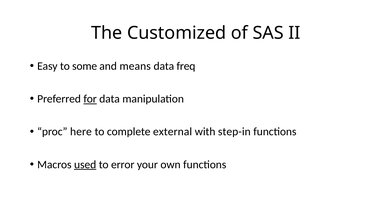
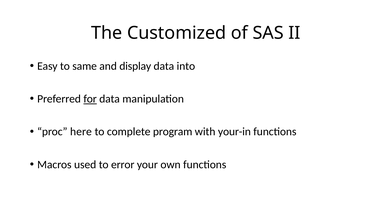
some: some -> same (85, 66)
means: means -> display (135, 66)
freq: freq -> into (186, 66)
external: external -> program (173, 132)
step-in: step-in -> your-in (234, 132)
used underline: present -> none (85, 165)
